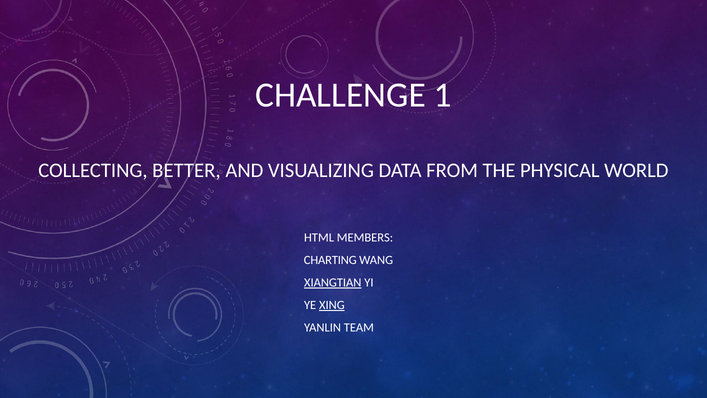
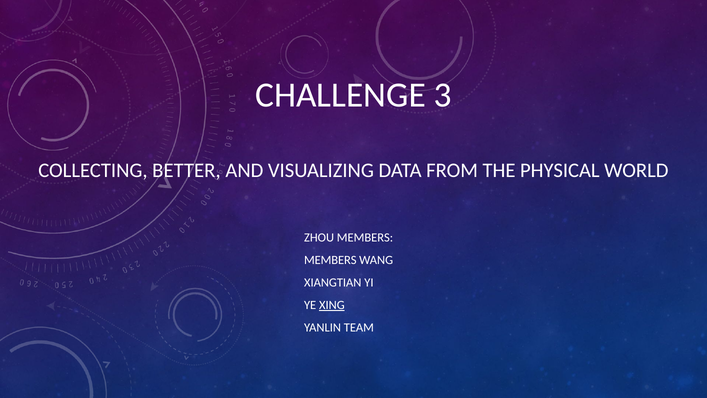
1: 1 -> 3 (443, 95)
HTML: HTML -> ZHOU (319, 238)
CHARTING: CHARTING -> MEMBERS (330, 260)
XIANGTIAN underline: present -> none (333, 282)
